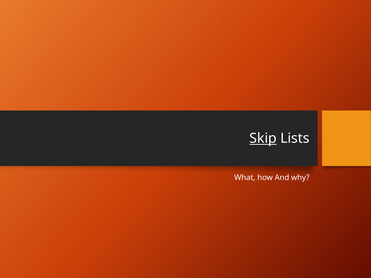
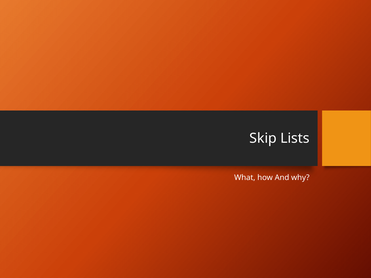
Skip underline: present -> none (263, 138)
